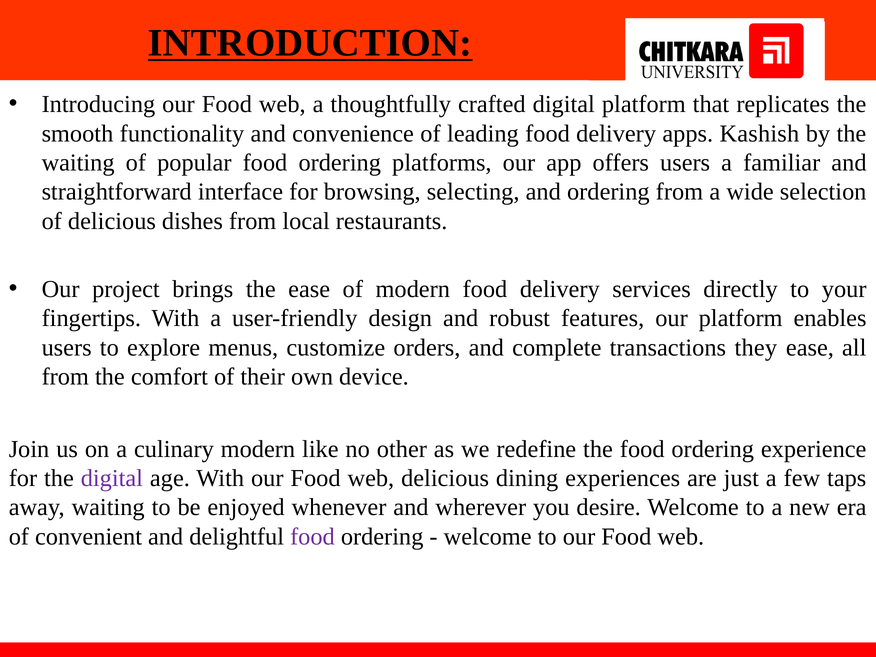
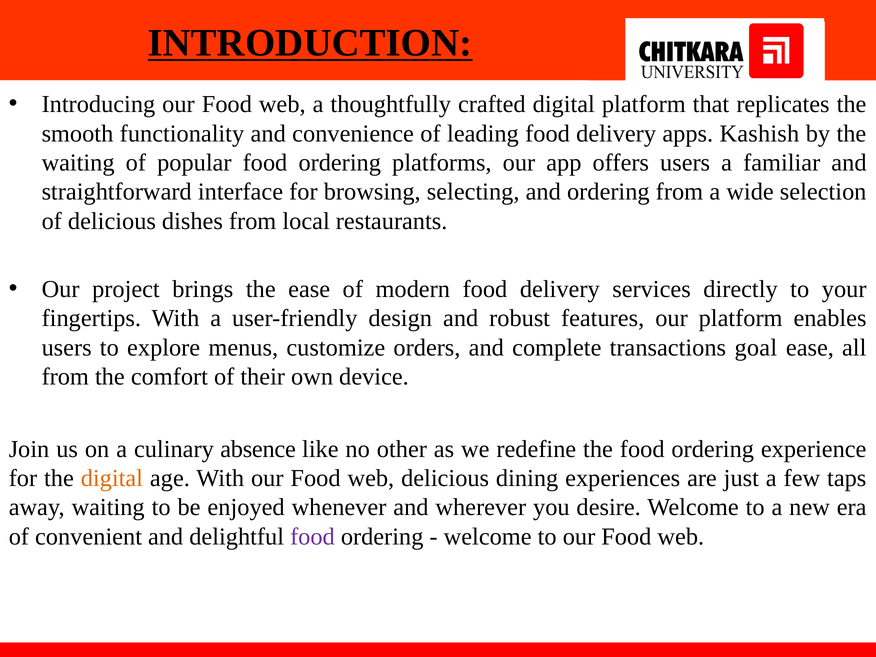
they: they -> goal (756, 348)
culinary modern: modern -> absence (258, 449)
digital colour: purple -> orange (112, 478)
